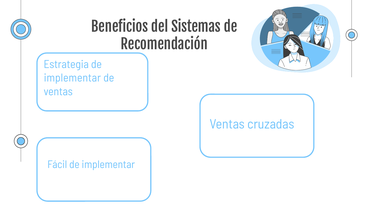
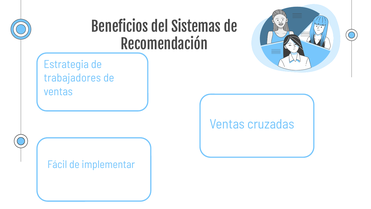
implementar: implementar -> trabajadores (72, 78)
